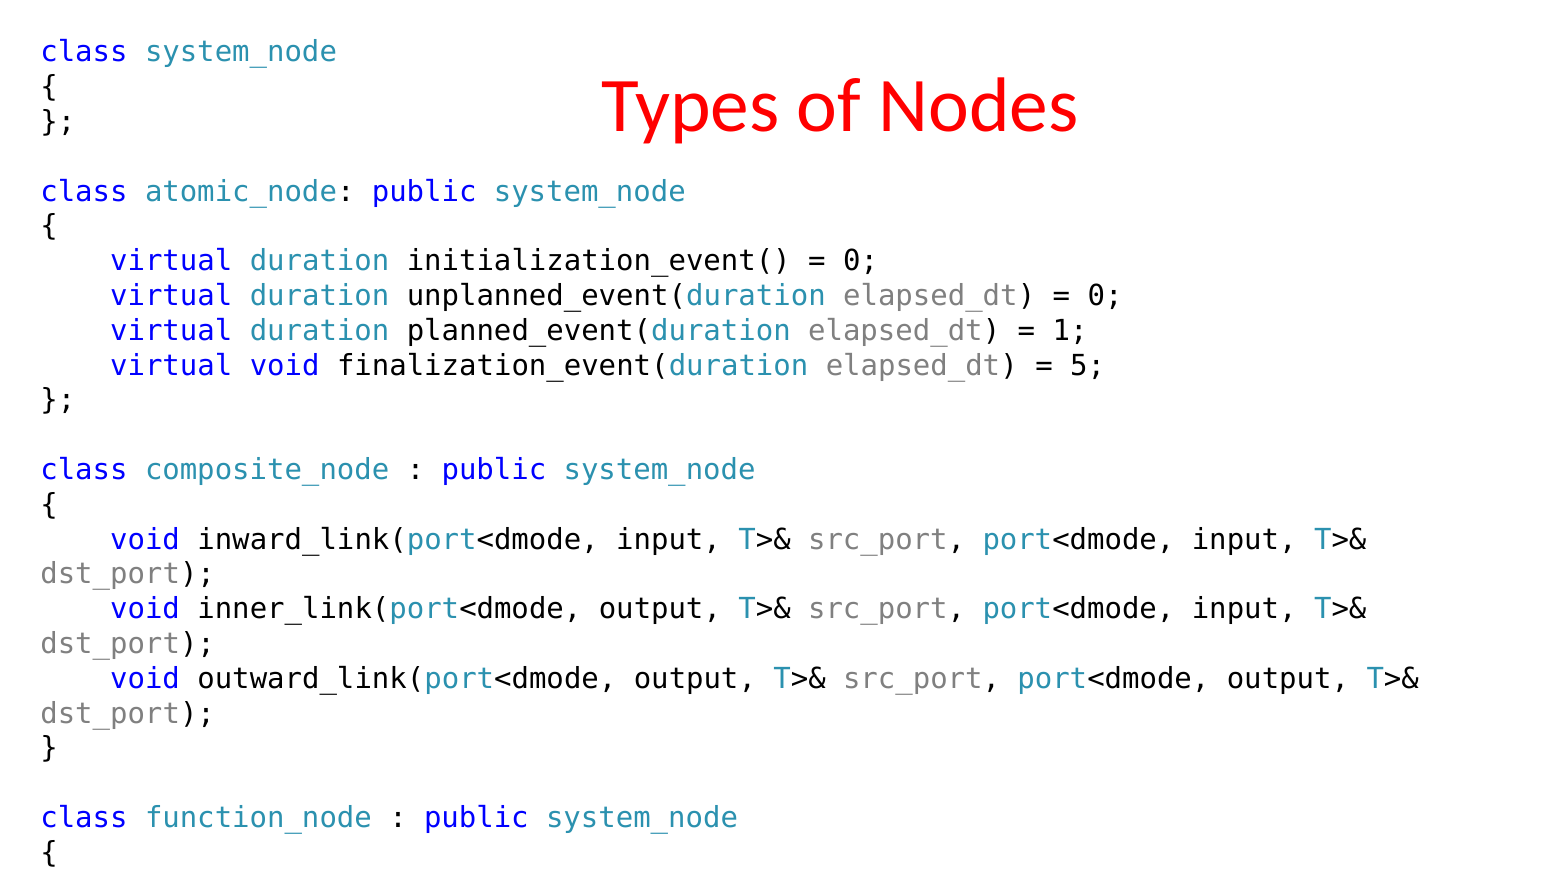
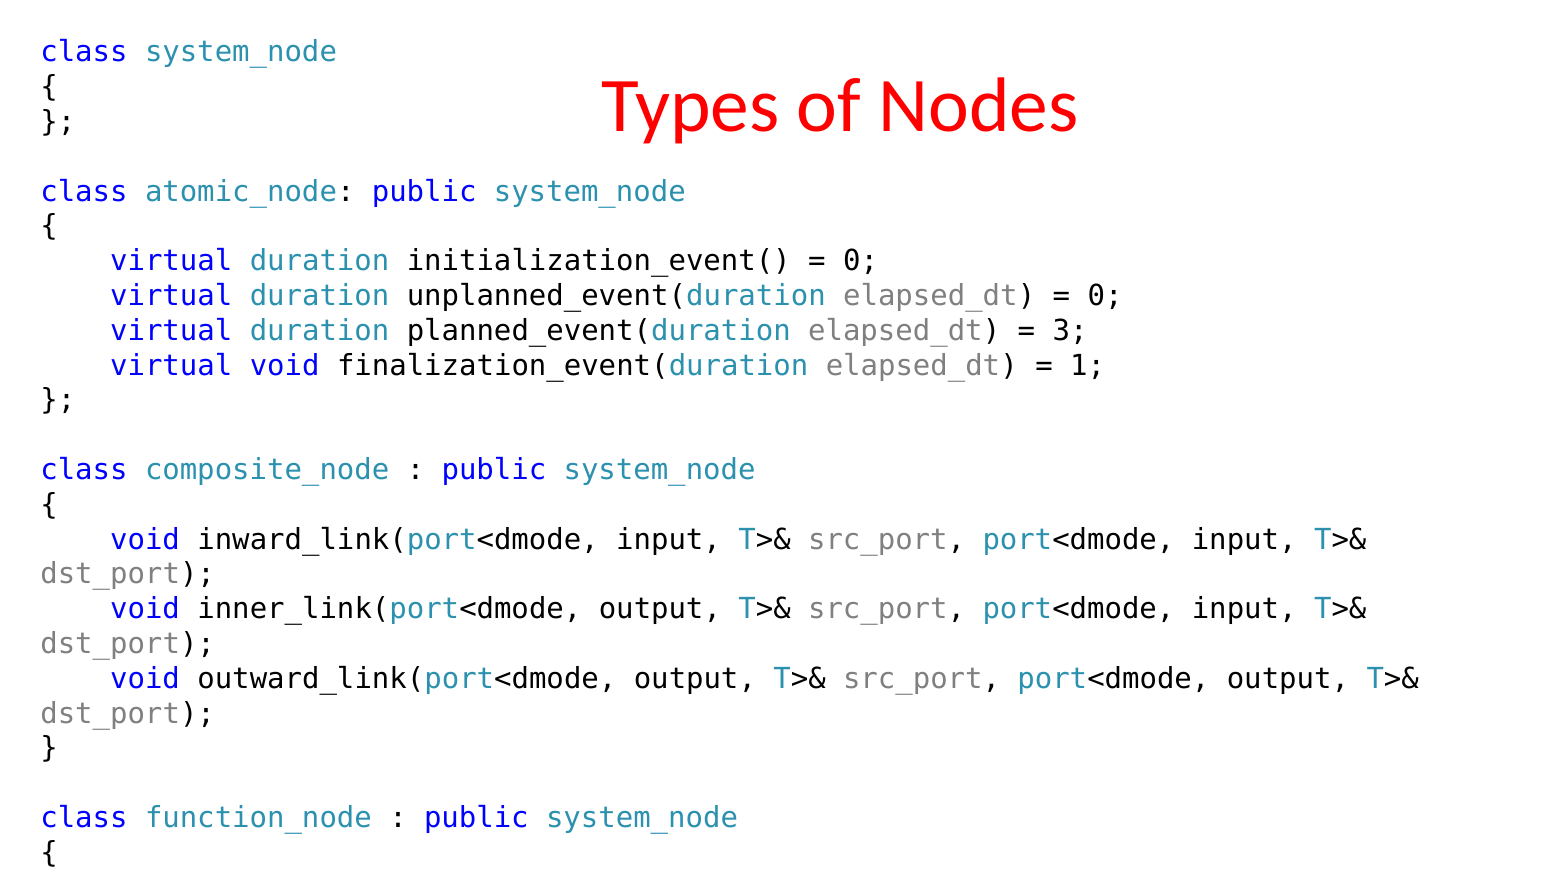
1: 1 -> 3 (1070, 331)
5: 5 -> 1 (1088, 366)
